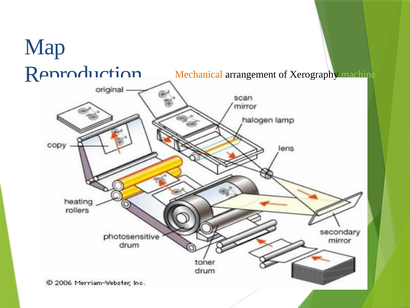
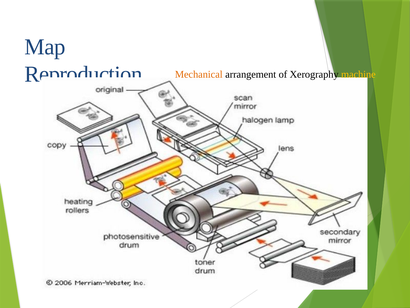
machine colour: light green -> yellow (358, 74)
